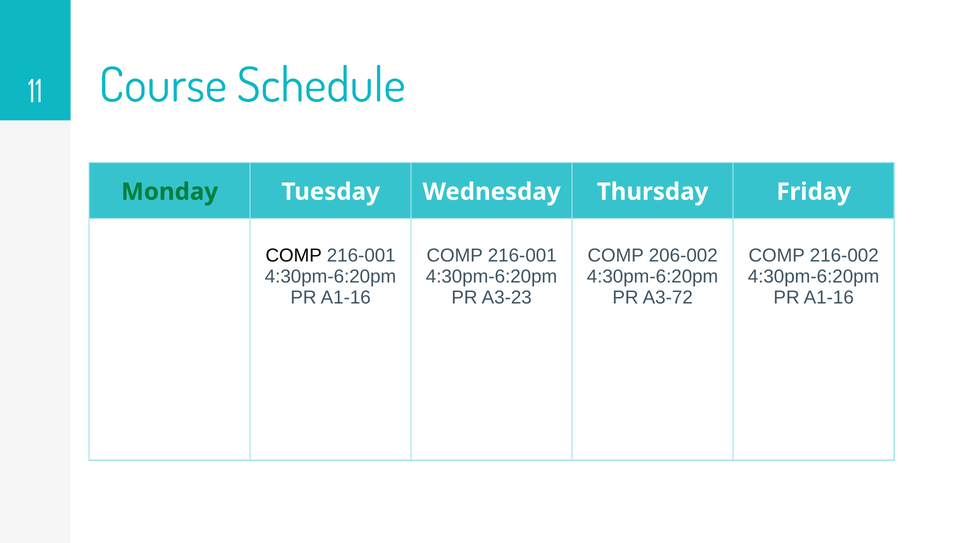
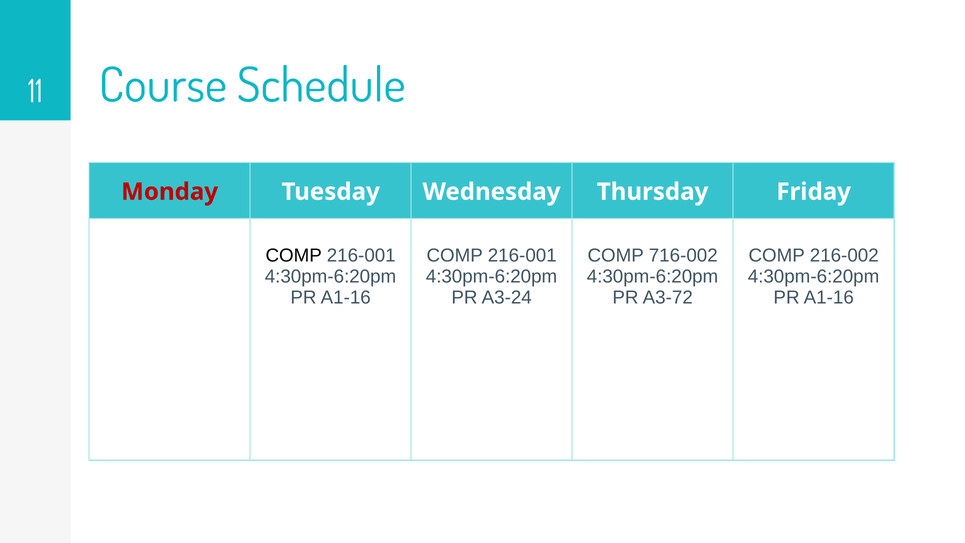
Monday colour: green -> red (170, 192)
206-002: 206-002 -> 716-002 (683, 255)
A3-23: A3-23 -> A3-24 (507, 297)
